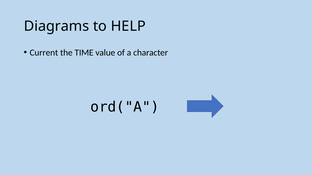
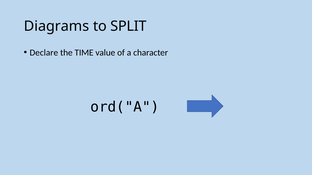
HELP: HELP -> SPLIT (128, 26)
Current: Current -> Declare (44, 53)
